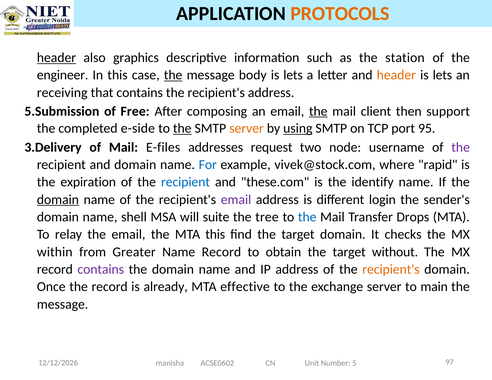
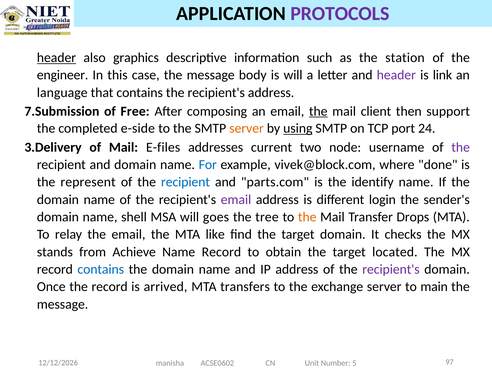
PROTOCOLS colour: orange -> purple (340, 14)
the underline: present -> none (173, 75)
body is lets: lets -> will (293, 75)
header colour: orange -> purple (396, 75)
lets: lets -> link (442, 75)
receiving: receiving -> language (62, 93)
5.Submission: 5.Submission -> 7.Submission (62, 111)
the underline: present -> none (182, 129)
95: 95 -> 24 (427, 129)
request: request -> current (272, 147)
vivek@stock.com: vivek@stock.com -> vivek@block.com (325, 165)
rapid: rapid -> done (438, 165)
expiration: expiration -> represent (88, 182)
these.com: these.com -> parts.com (275, 182)
domain underline: present -> none (58, 200)
suite: suite -> goes (216, 217)
the colour: blue -> orange (307, 217)
MTA this: this -> like (215, 235)
within: within -> stands (55, 252)
Greater: Greater -> Achieve (134, 252)
without: without -> located (395, 252)
contains colour: purple -> blue (101, 269)
recipient's colour: orange -> purple (391, 269)
already: already -> arrived (166, 287)
effective: effective -> transfers (245, 287)
